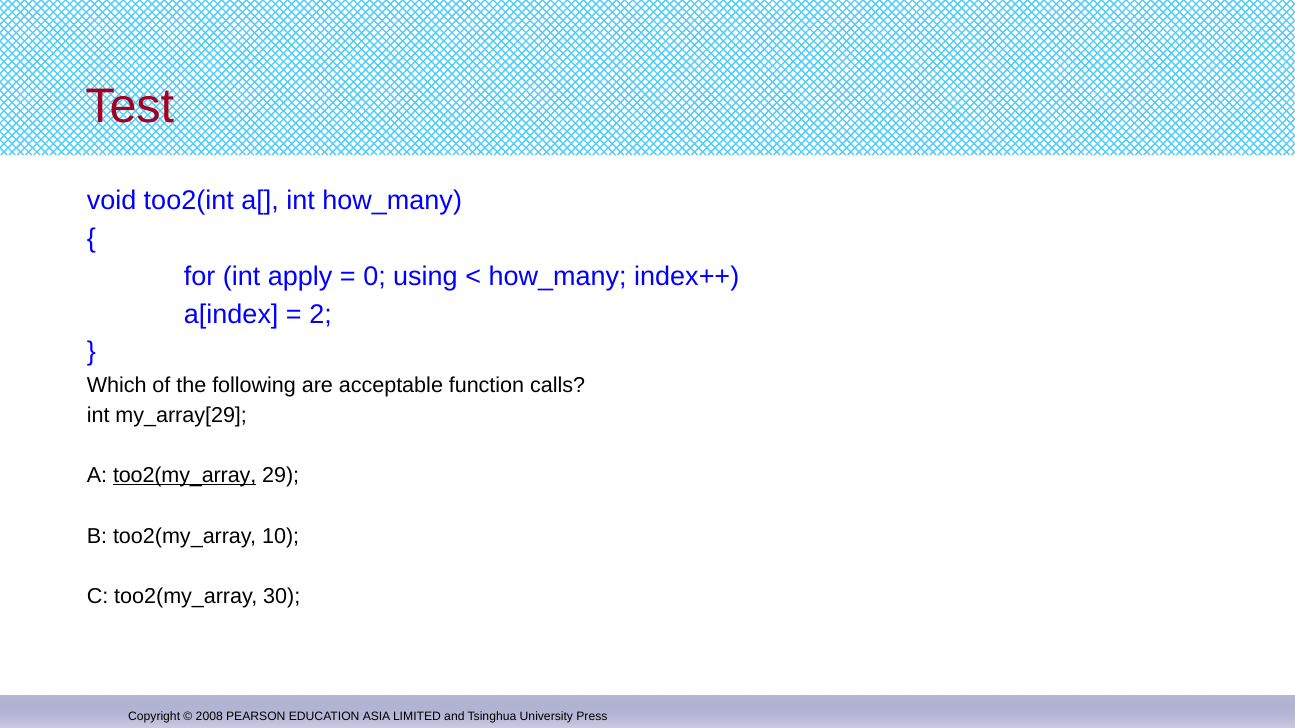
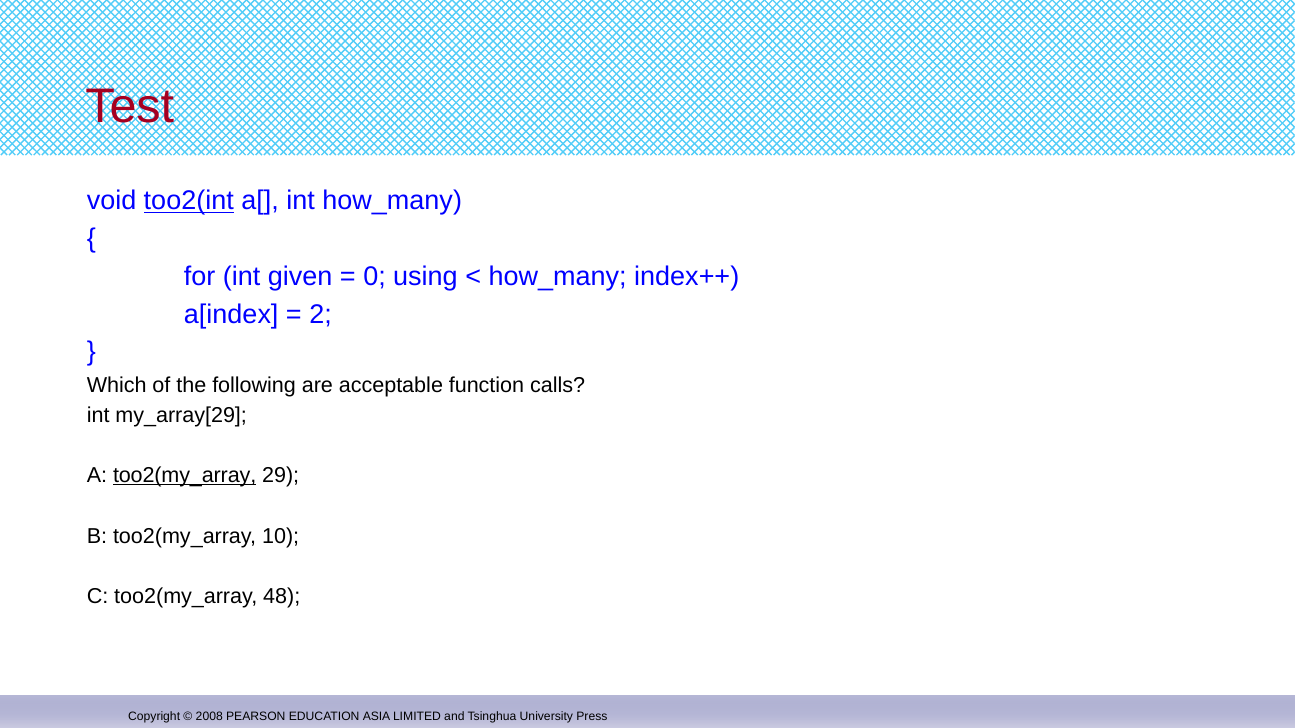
too2(int underline: none -> present (189, 201)
apply: apply -> given (300, 277)
30: 30 -> 48 (282, 597)
